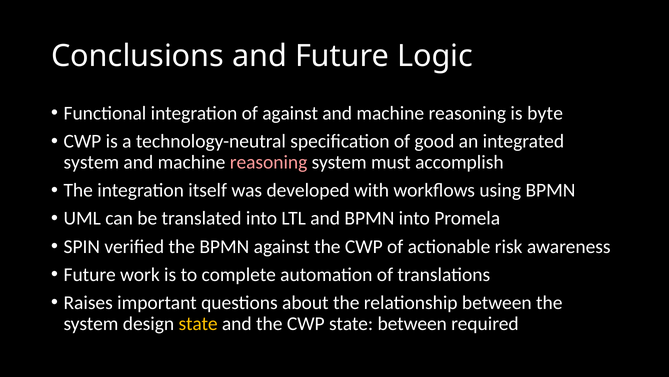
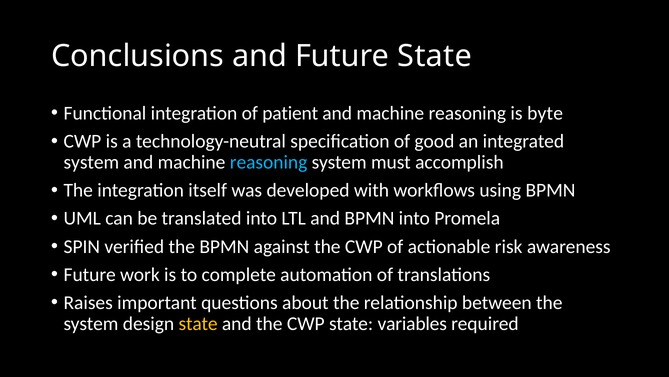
Future Logic: Logic -> State (435, 56)
of against: against -> patient (290, 113)
reasoning colour: pink -> light blue (269, 162)
state between: between -> variables (412, 323)
